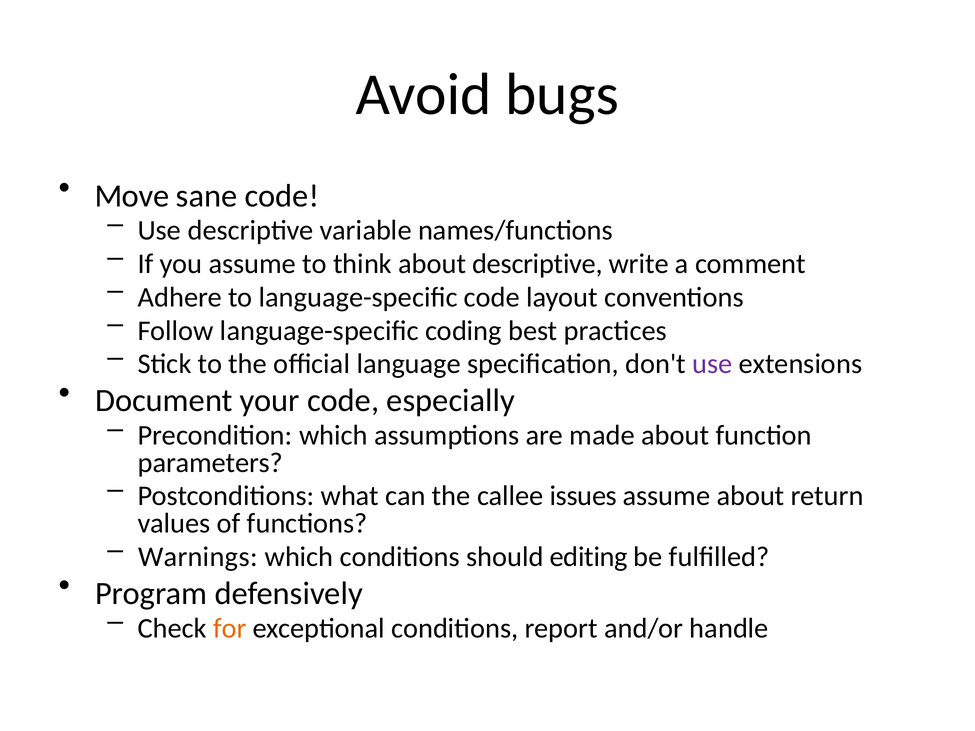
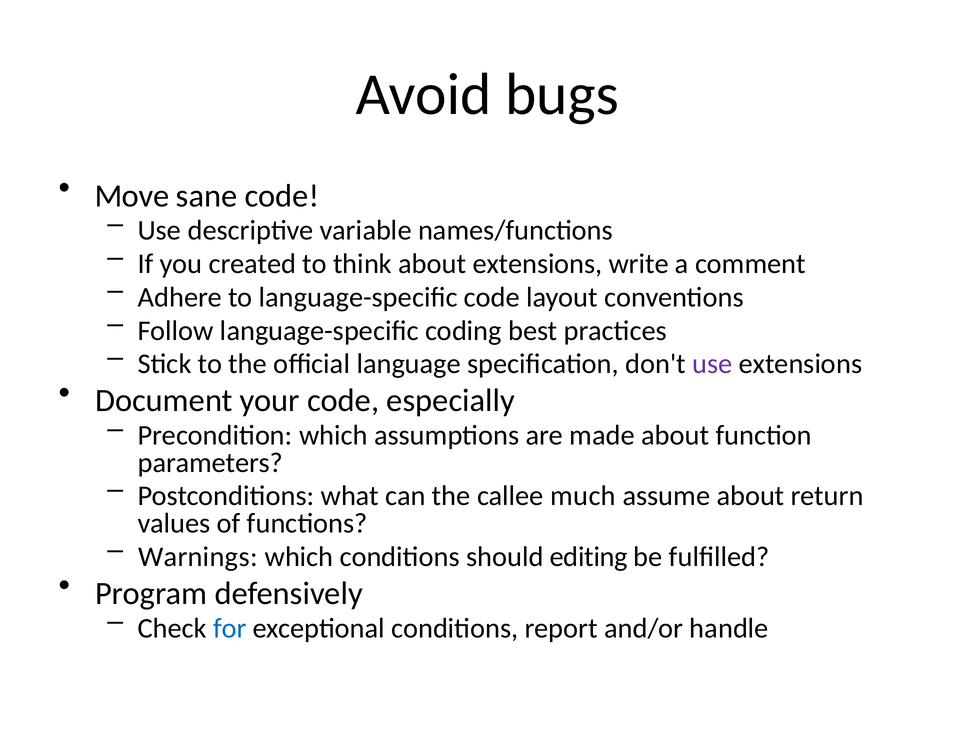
you assume: assume -> created (252, 264)
about descriptive: descriptive -> extensions (537, 264)
issues: issues -> much (583, 496)
for colour: orange -> blue (230, 628)
